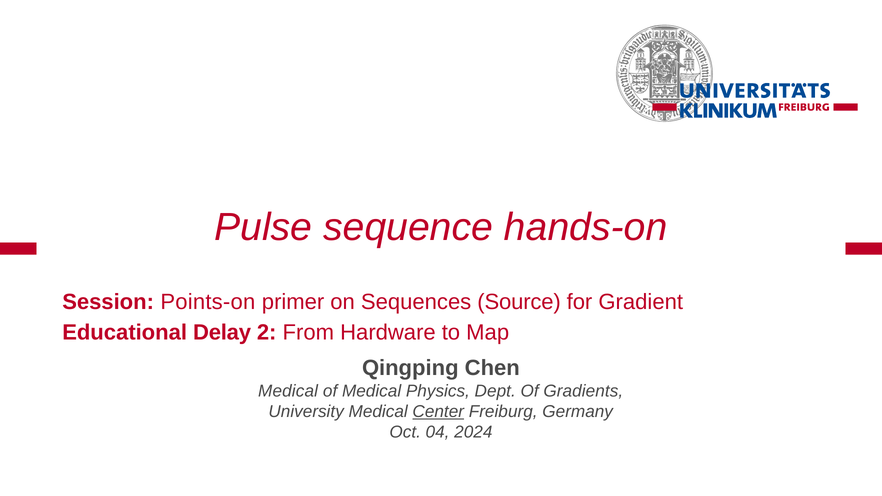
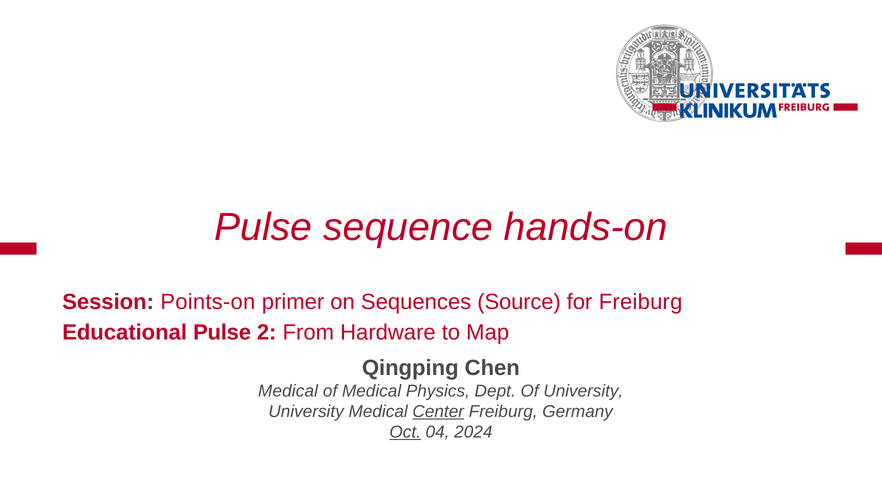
for Gradient: Gradient -> Freiburg (641, 302)
Educational Delay: Delay -> Pulse (222, 333)
Of Gradients: Gradients -> University (583, 391)
Oct underline: none -> present (405, 432)
